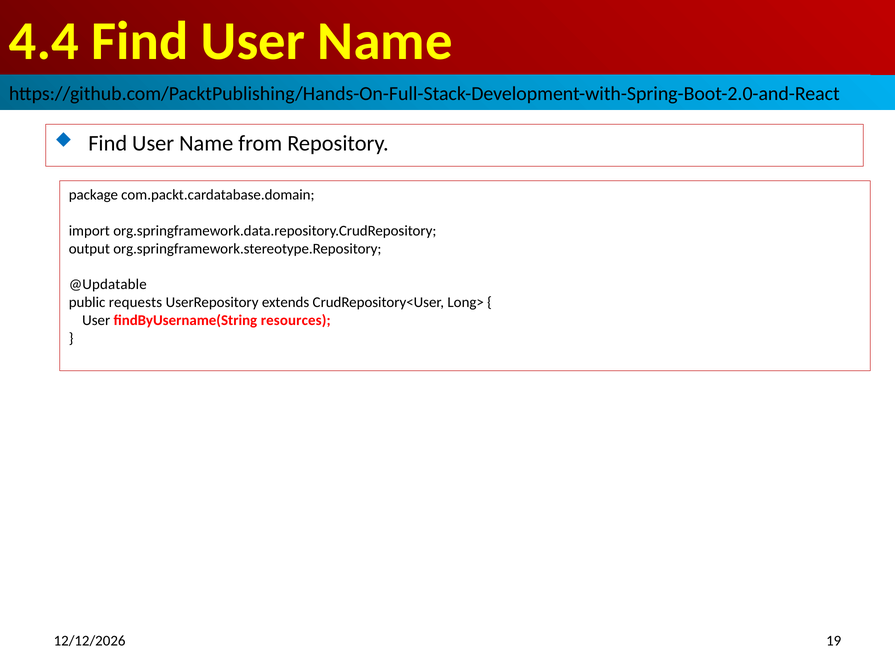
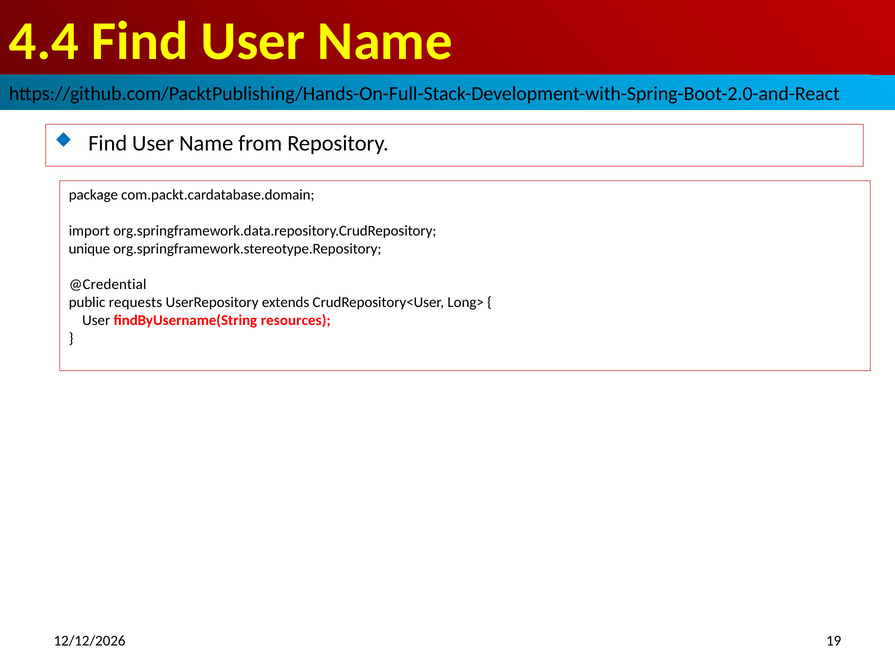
output: output -> unique (89, 249)
@Updatable: @Updatable -> @Credential (108, 285)
